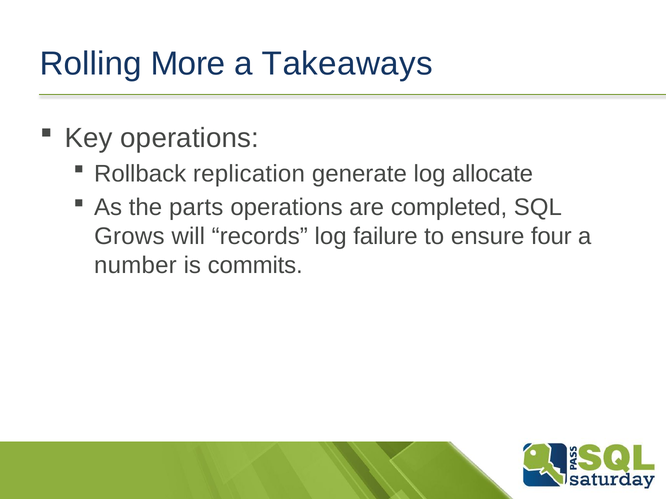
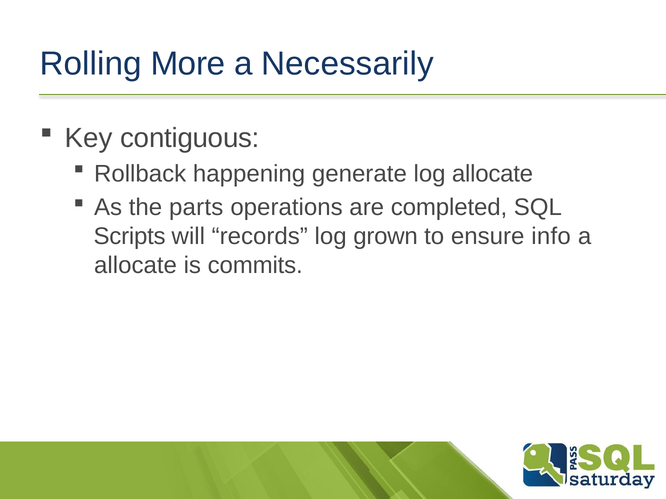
Takeaways: Takeaways -> Necessarily (348, 64)
Key operations: operations -> contiguous (190, 138)
replication: replication -> happening (249, 174)
Grows: Grows -> Scripts (130, 237)
failure: failure -> grown (386, 237)
four: four -> info (551, 237)
number: number -> allocate (136, 265)
